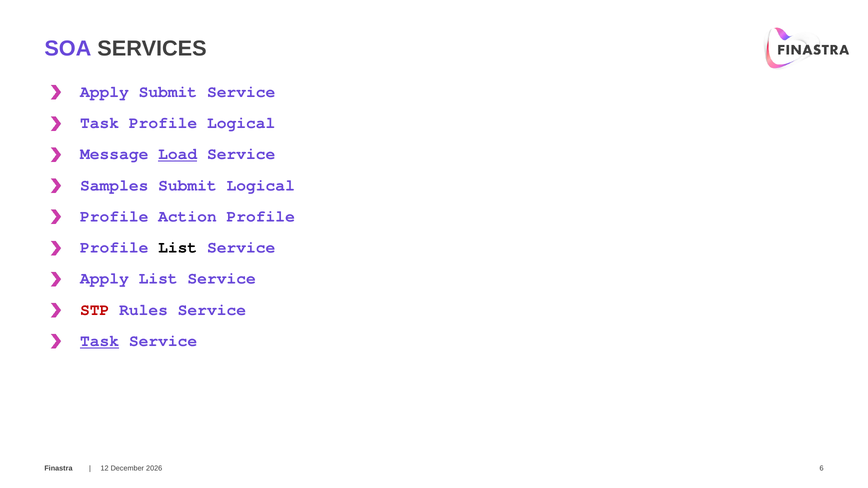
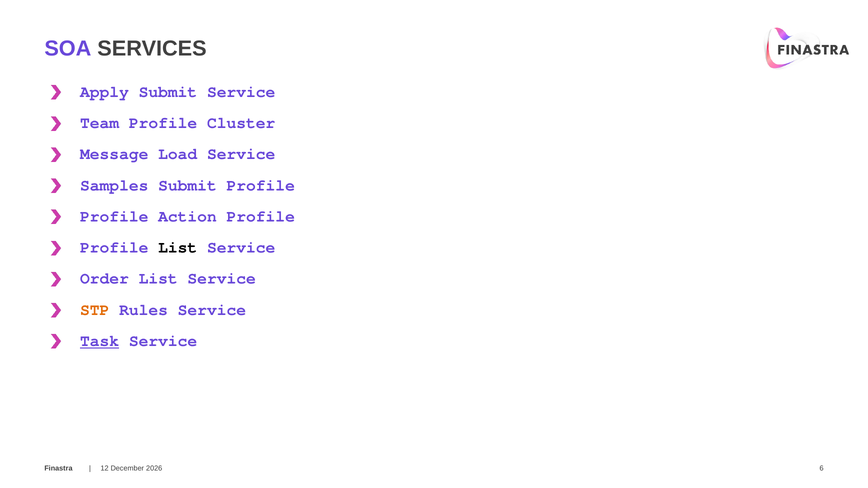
Task: Task -> Team (100, 123)
Profile Logical: Logical -> Cluster (241, 123)
Load underline: present -> none (178, 154)
Submit Logical: Logical -> Profile (261, 185)
Apply: Apply -> Order (104, 279)
STP colour: red -> orange (95, 310)
